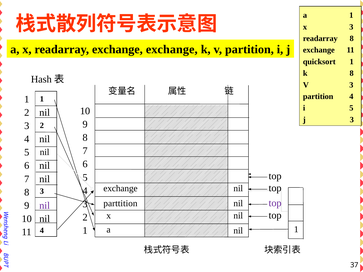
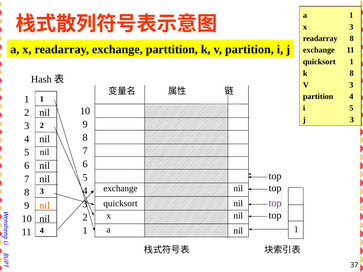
exchange exchange: exchange -> parttition (172, 50)
parttition: parttition -> quicksort (120, 204)
nil colour: purple -> orange (45, 206)
